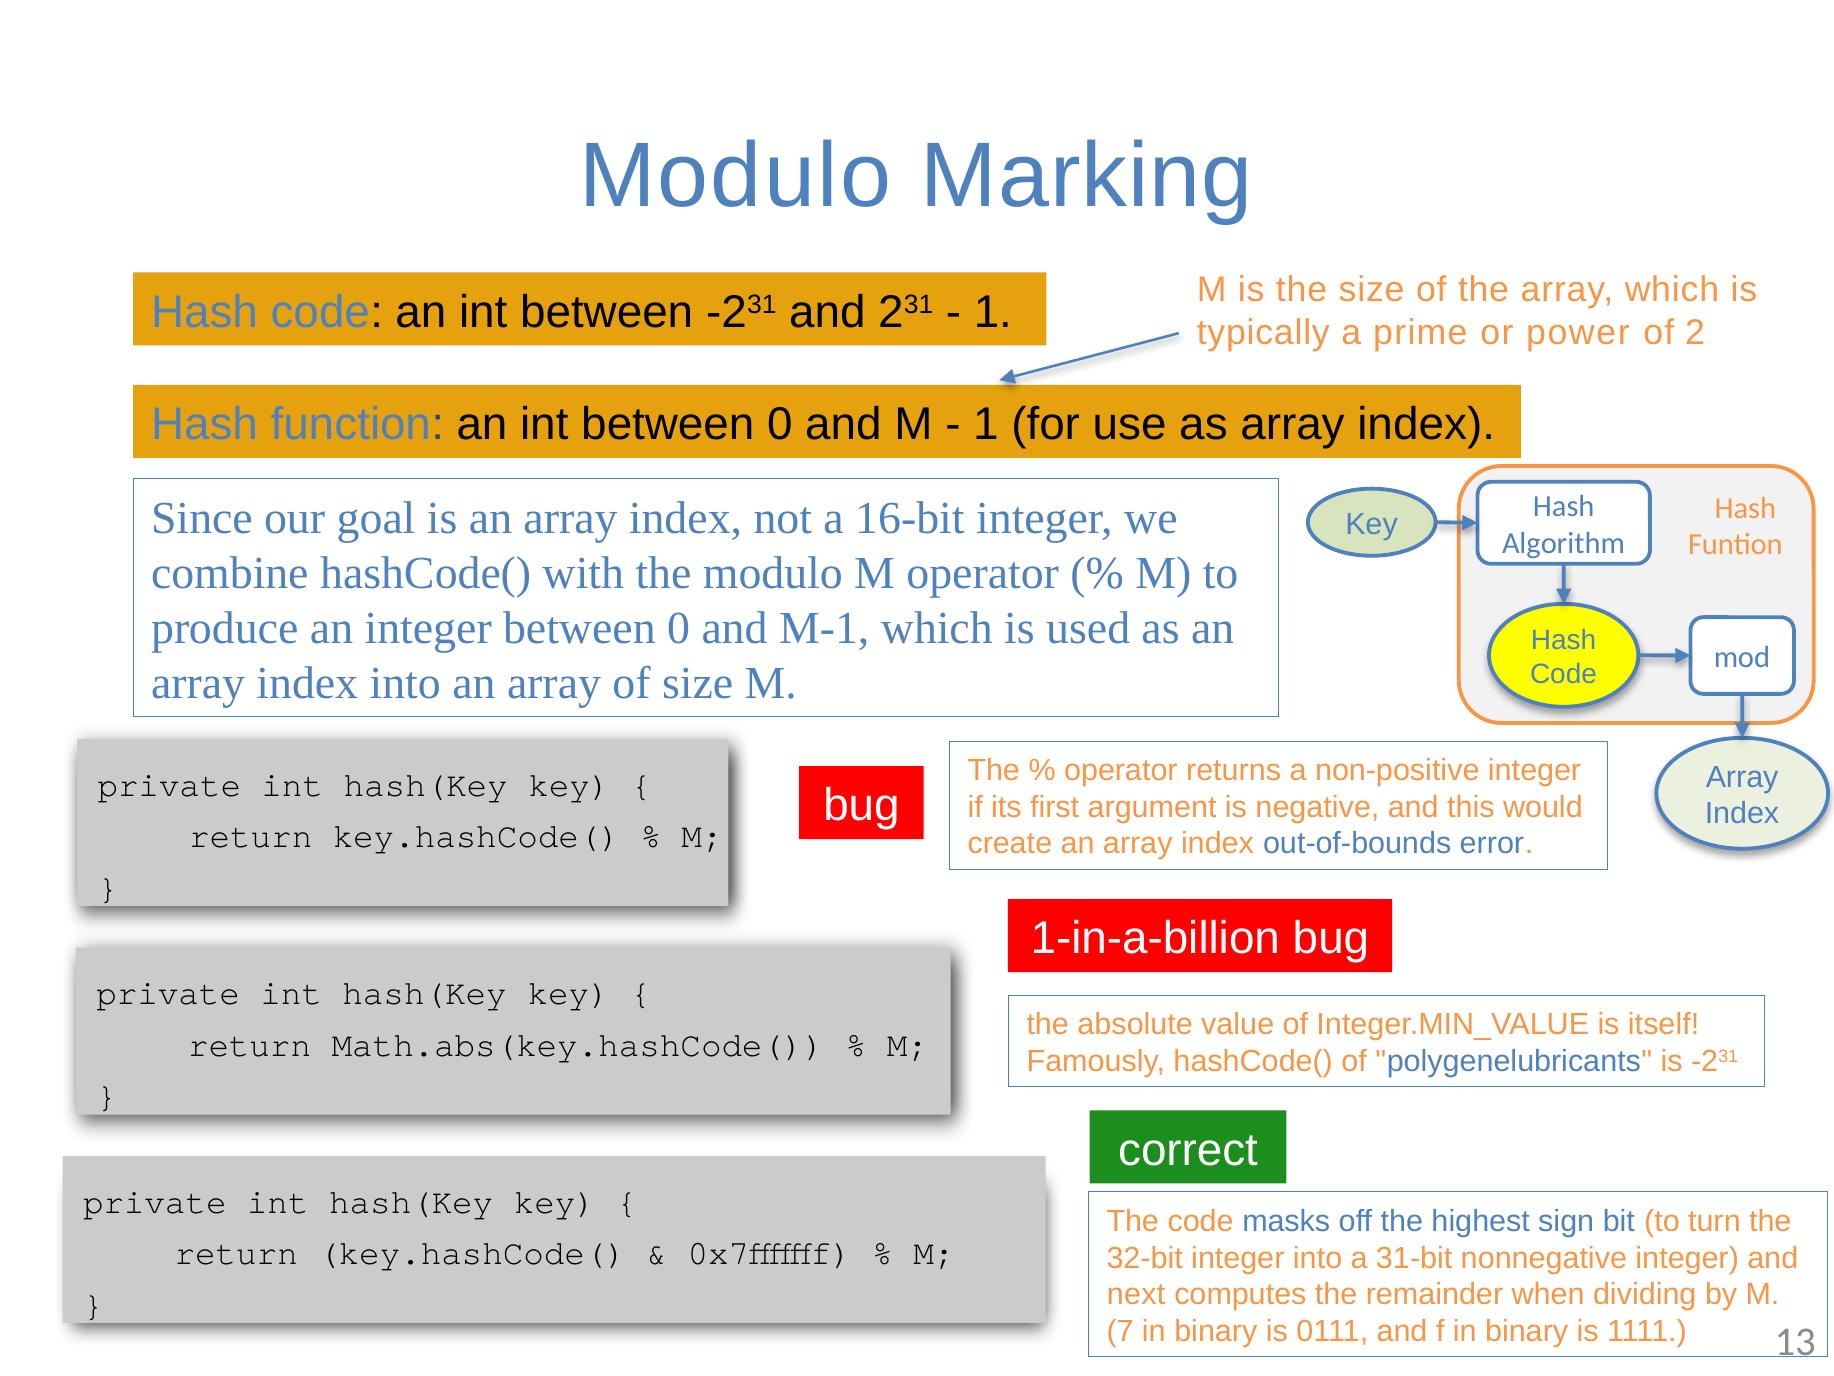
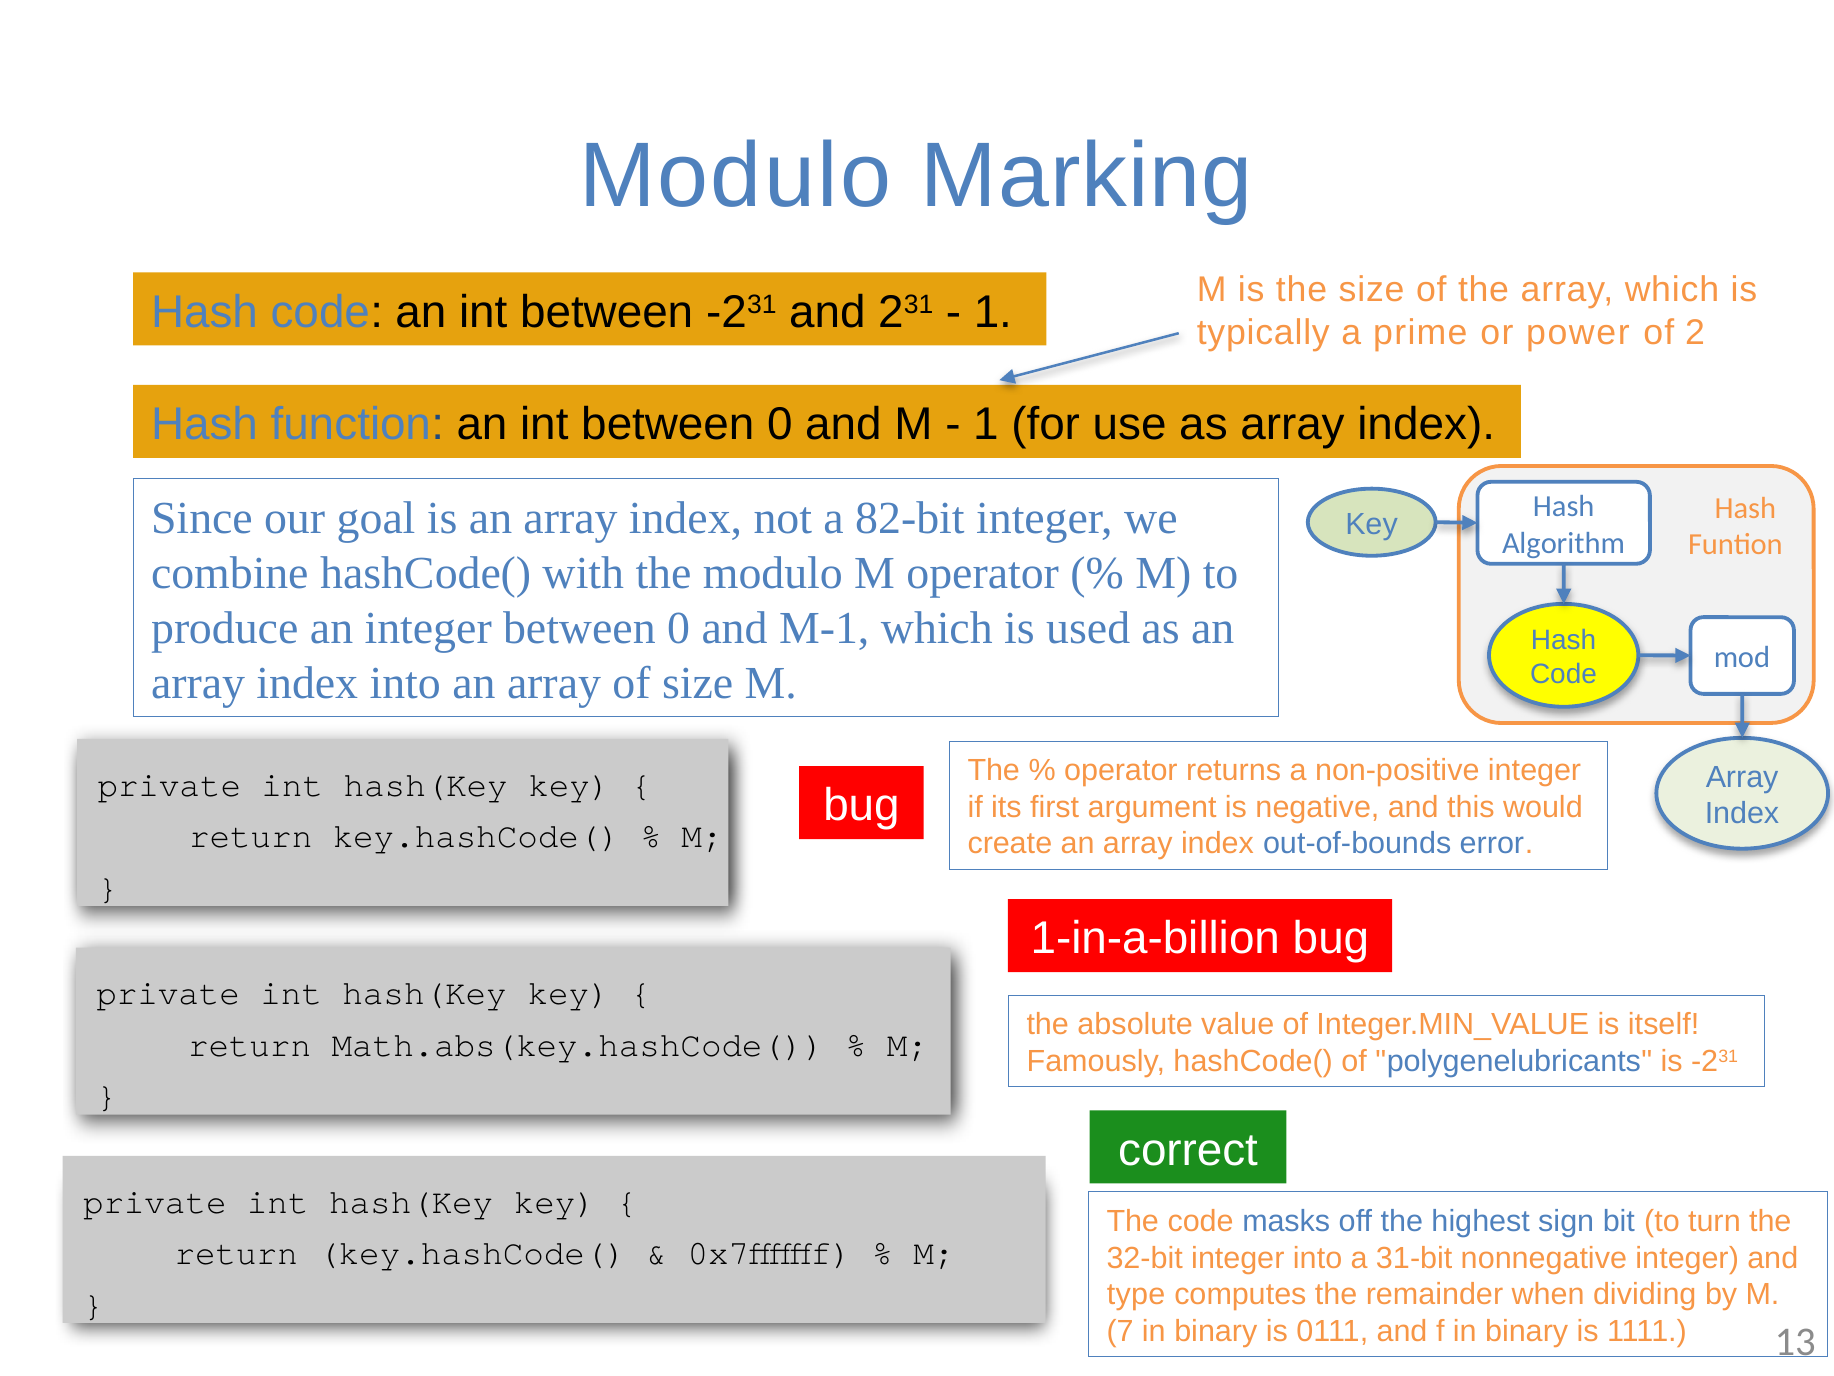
16-bit: 16-bit -> 82-bit (910, 518)
next: next -> type (1136, 1294)
